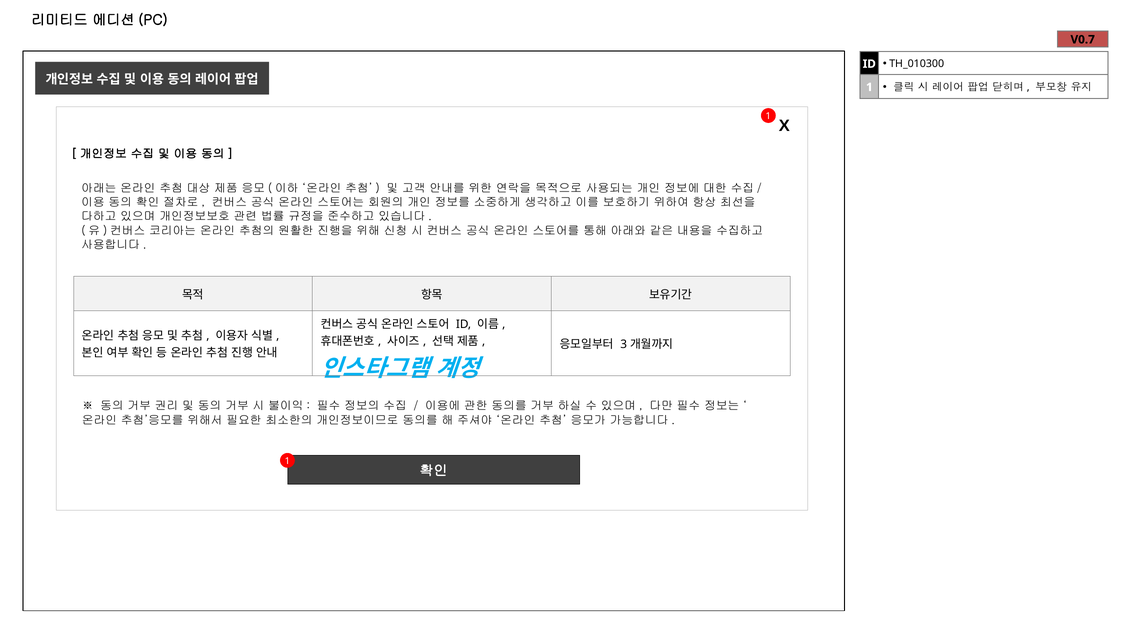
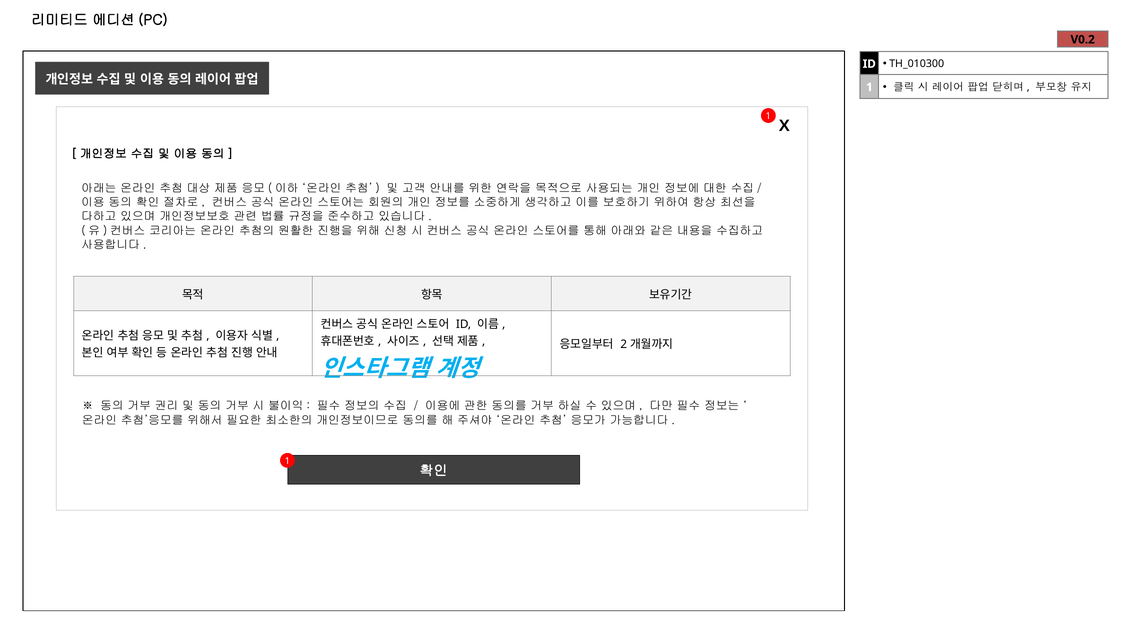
V0.7: V0.7 -> V0.2 (1083, 40)
3: 3 -> 2 (624, 344)
